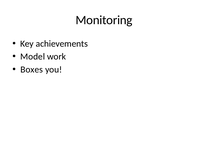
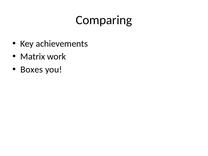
Monitoring: Monitoring -> Comparing (104, 20)
Model: Model -> Matrix (33, 57)
